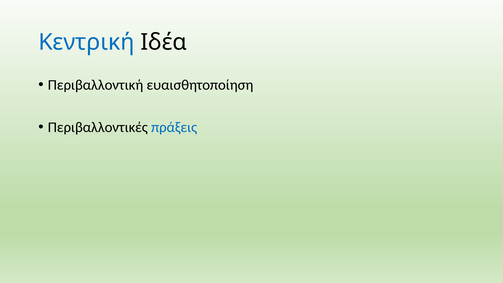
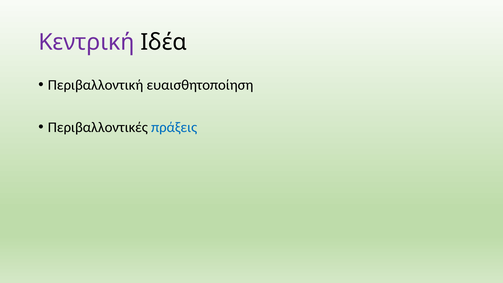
Κεντρική colour: blue -> purple (86, 42)
